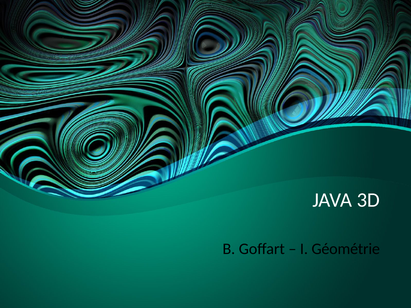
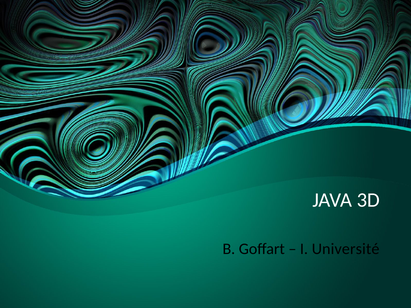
Géométrie: Géométrie -> Université (346, 249)
